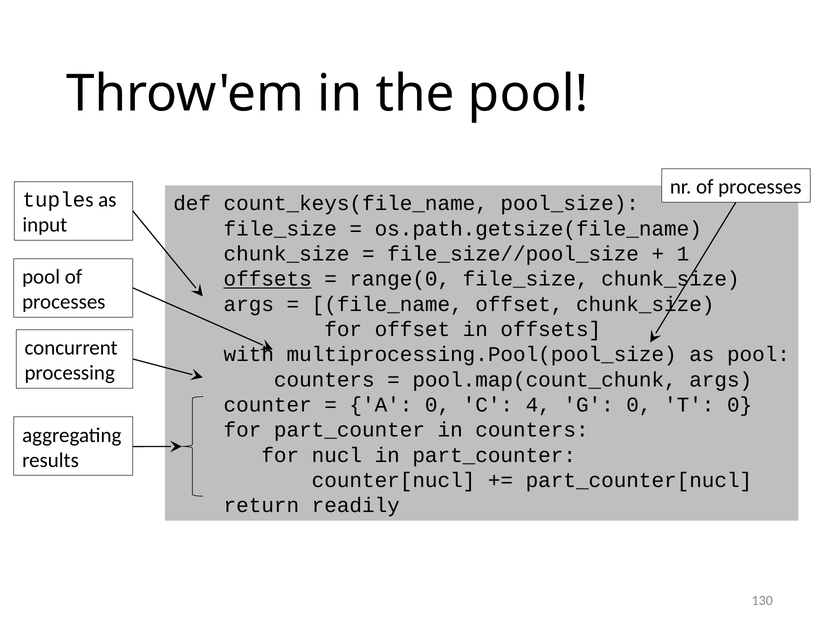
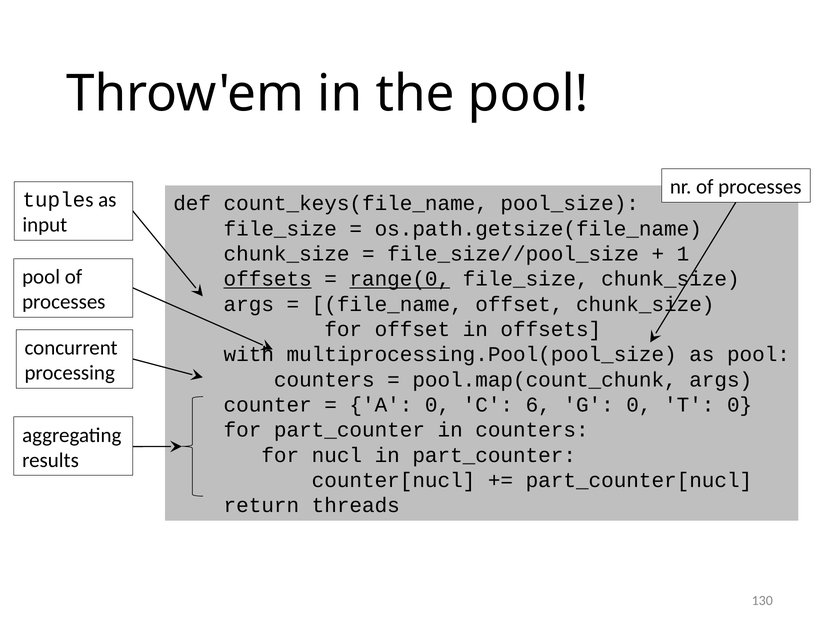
range(0 underline: none -> present (400, 279)
4: 4 -> 6 (538, 405)
readily: readily -> threads (356, 506)
